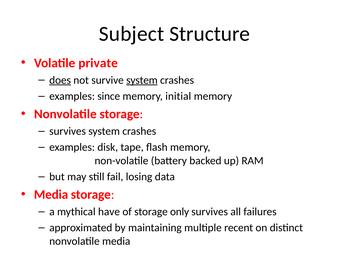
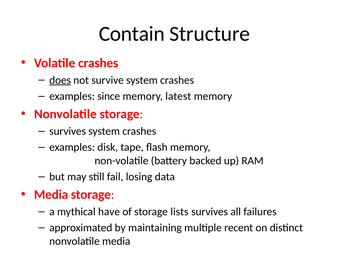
Subject: Subject -> Contain (132, 34)
Volatile private: private -> crashes (98, 63)
system underline: present -> none (142, 80)
initial: initial -> latest (178, 96)
only: only -> lists (179, 211)
